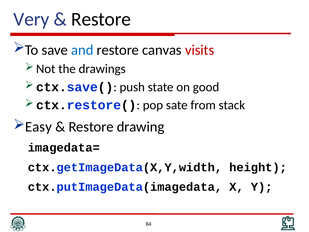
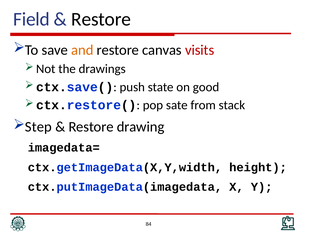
Very: Very -> Field (31, 19)
and colour: blue -> orange (82, 50)
Easy: Easy -> Step (38, 127)
